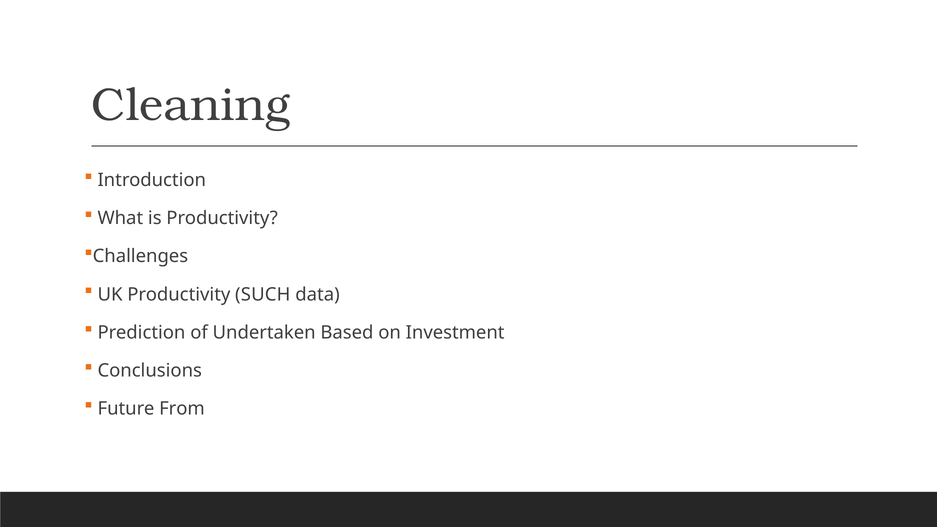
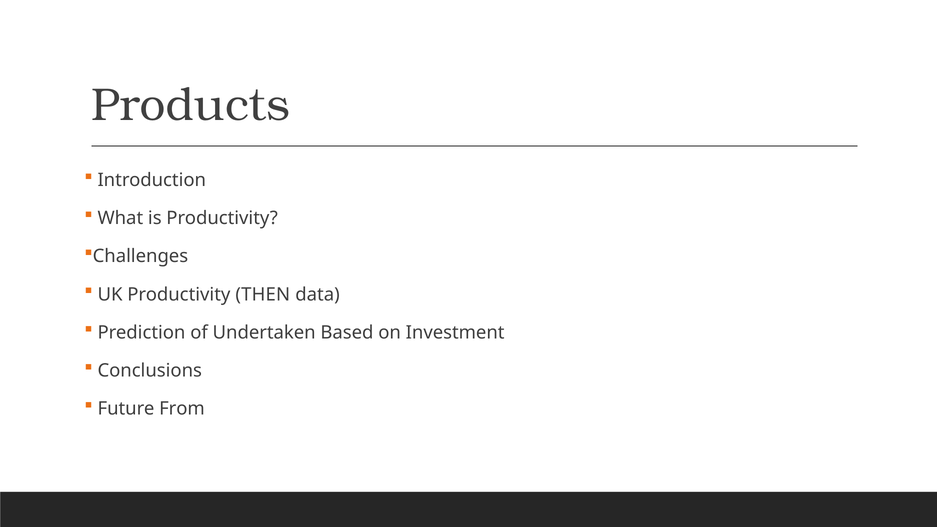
Cleaning: Cleaning -> Products (191, 105)
SUCH: SUCH -> THEN (263, 294)
